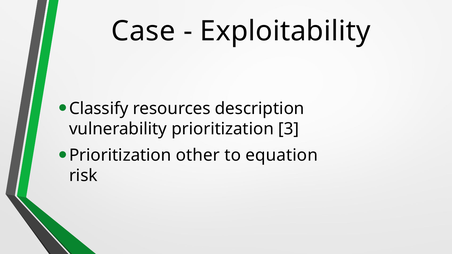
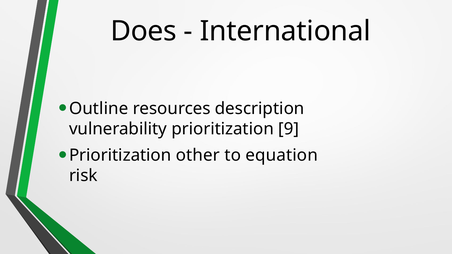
Case: Case -> Does (144, 31)
Exploitability: Exploitability -> International (285, 31)
Classify: Classify -> Outline (99, 109)
3: 3 -> 9 (289, 129)
